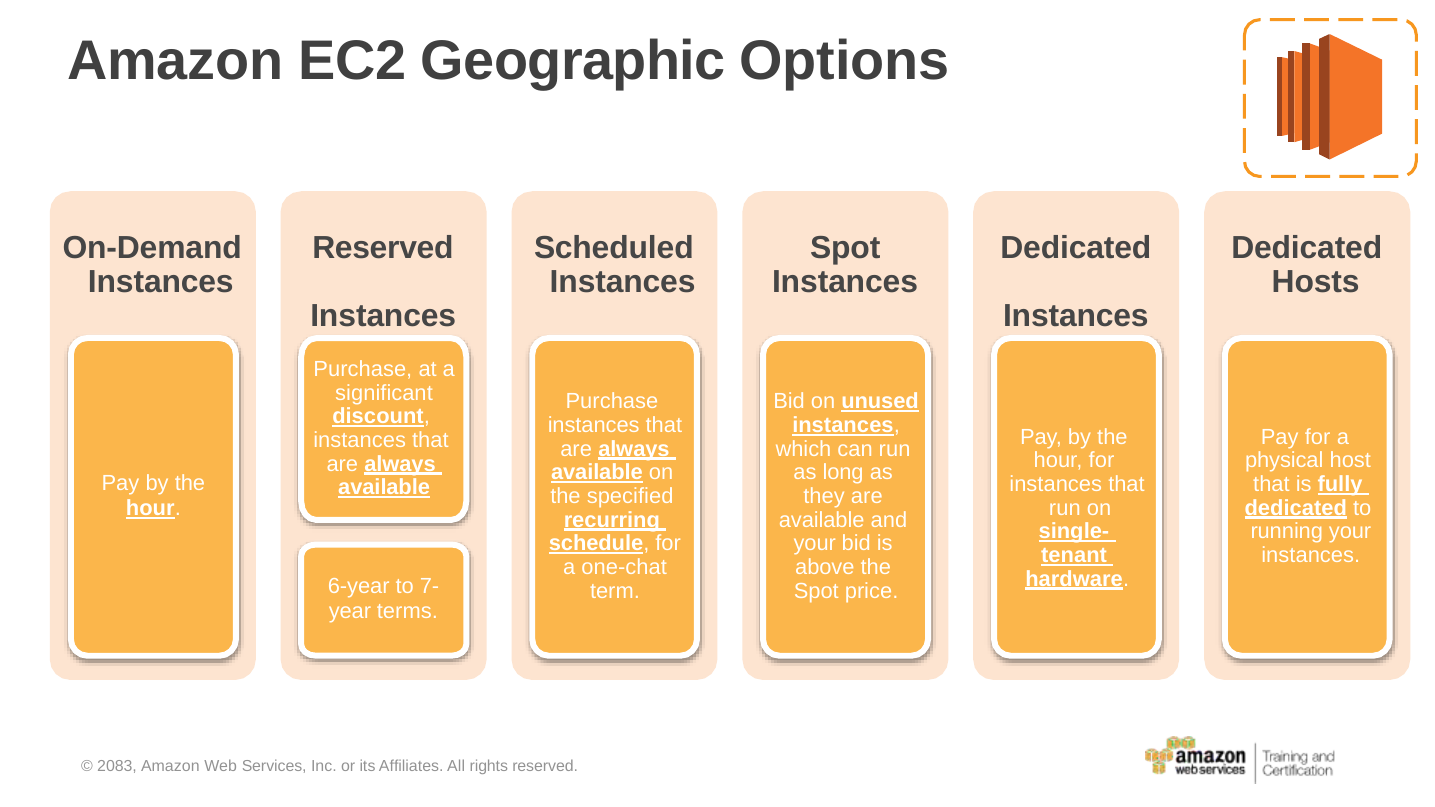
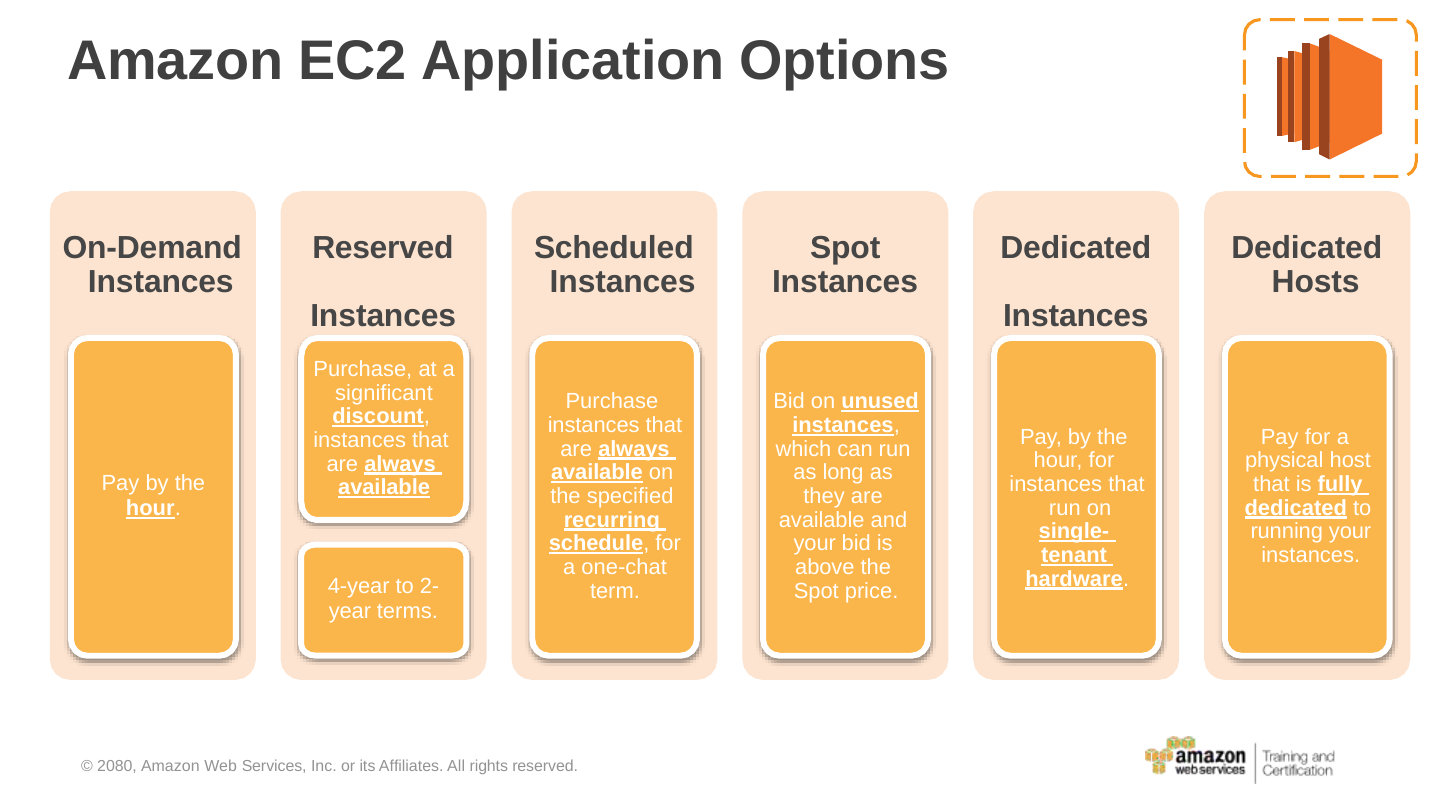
Geographic: Geographic -> Application (573, 61)
6-year: 6-year -> 4-year (359, 587)
7-: 7- -> 2- (430, 587)
2083: 2083 -> 2080 (117, 767)
